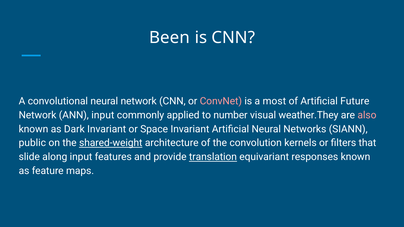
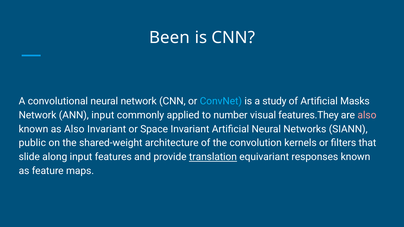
ConvNet colour: pink -> light blue (221, 101)
most: most -> study (274, 101)
Future: Future -> Masks (355, 101)
weather.They: weather.They -> features.They (308, 115)
as Dark: Dark -> Also (74, 129)
shared-weight underline: present -> none (111, 143)
